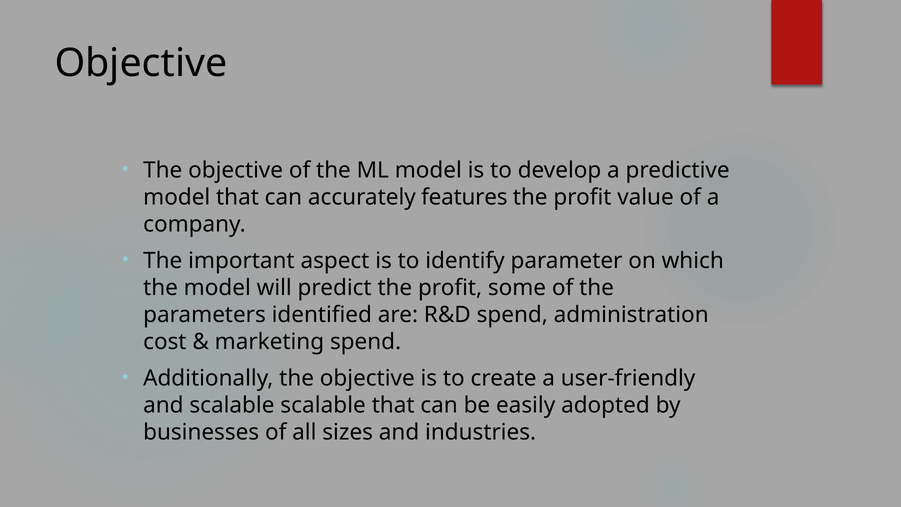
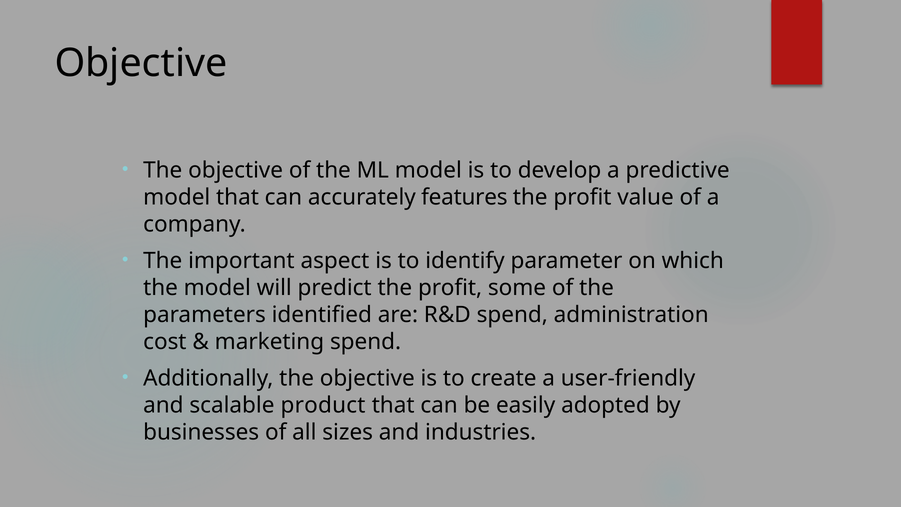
scalable scalable: scalable -> product (323, 405)
